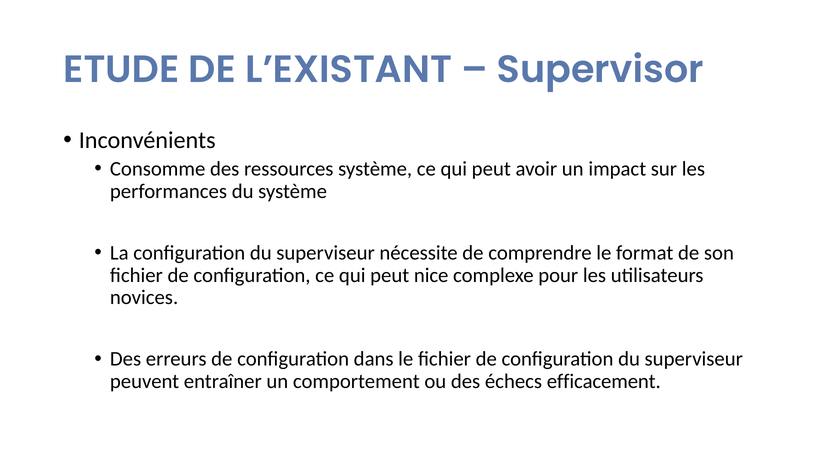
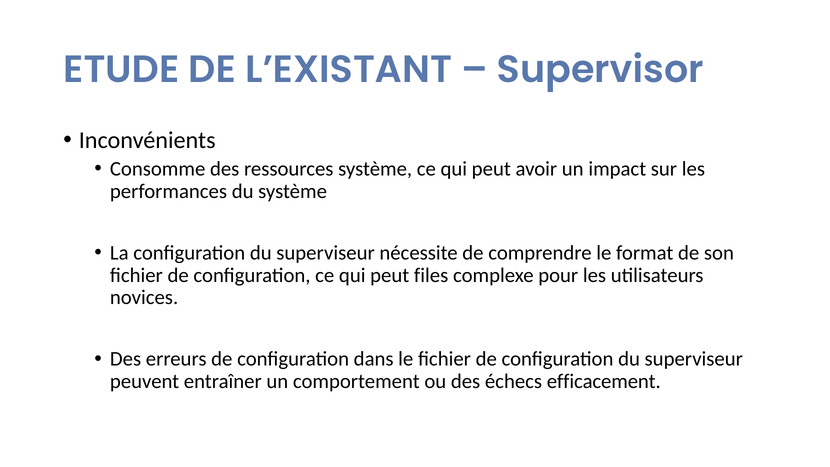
nice: nice -> files (431, 275)
